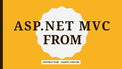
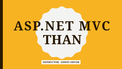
FROM: FROM -> THAN (62, 40)
